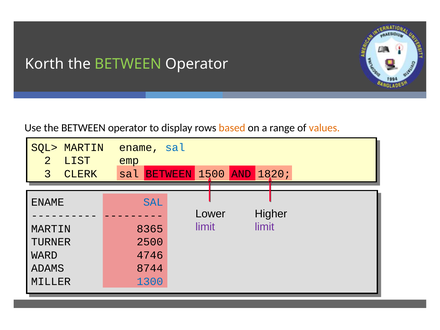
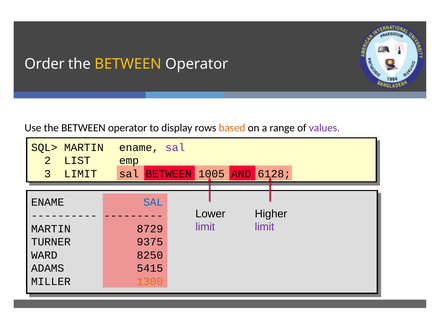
Korth: Korth -> Order (45, 64)
BETWEEN colour: light green -> yellow (128, 64)
values colour: orange -> purple (324, 128)
sal colour: blue -> purple (175, 147)
3 CLERK: CLERK -> LIMIT (81, 174)
1500: 1500 -> 1005 (212, 174)
1820: 1820 -> 6128 (274, 174)
8365: 8365 -> 8729 (150, 229)
2500: 2500 -> 9375 (150, 242)
4746: 4746 -> 8250 (150, 255)
8744: 8744 -> 5415 (150, 268)
1300 colour: blue -> orange (150, 282)
